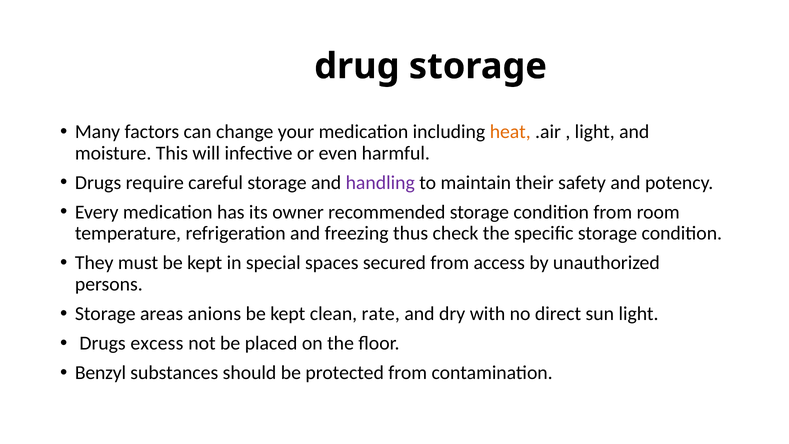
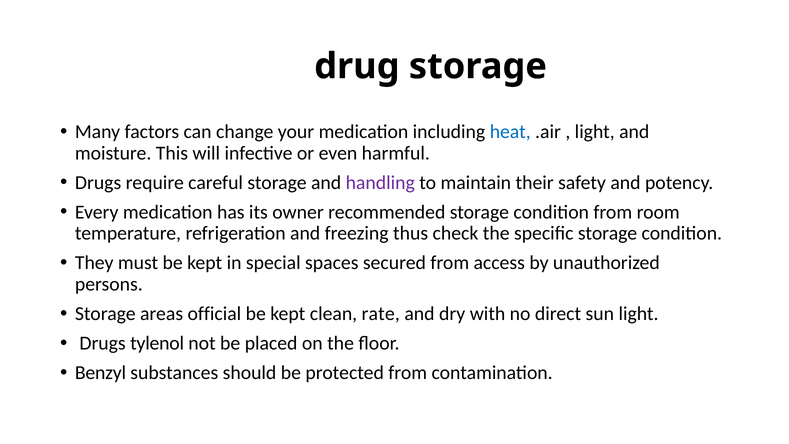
heat colour: orange -> blue (510, 132)
anions: anions -> official (214, 314)
excess: excess -> tylenol (157, 343)
